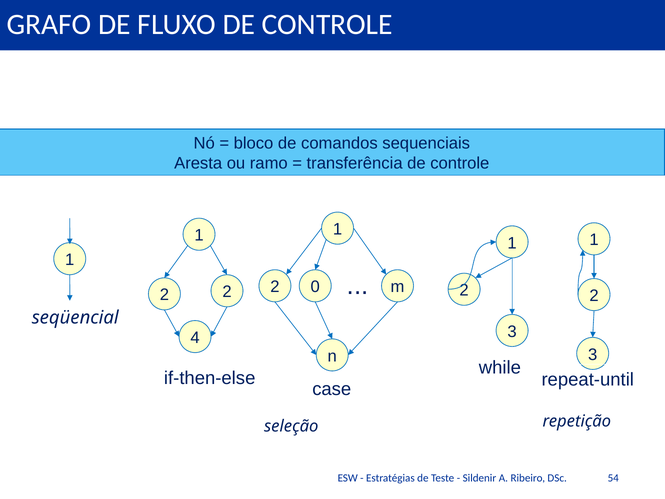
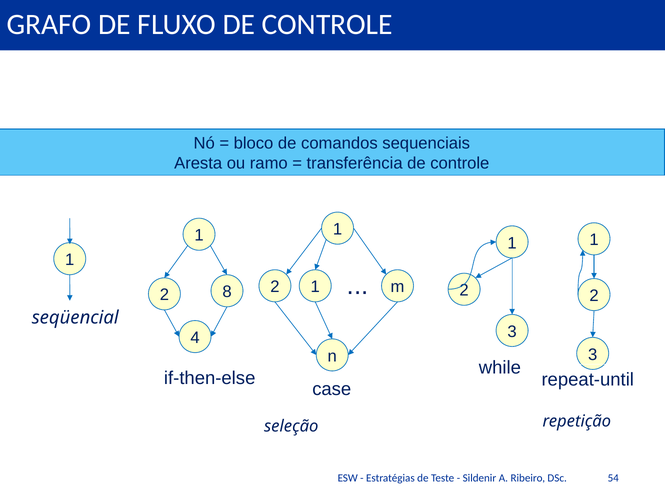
2 0: 0 -> 1 (315, 287)
2 2: 2 -> 8 (227, 292)
